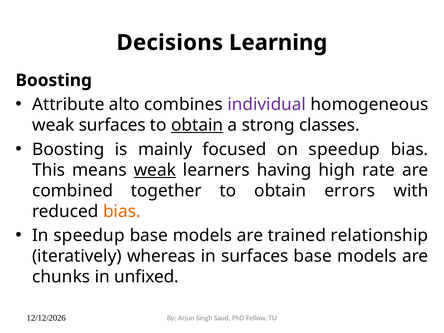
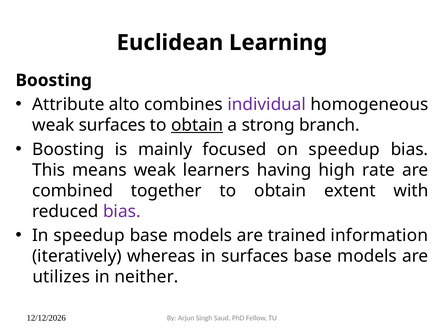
Decisions: Decisions -> Euclidean (170, 43)
classes: classes -> branch (329, 125)
weak underline: present -> none (155, 170)
errors: errors -> extent (350, 191)
bias colour: orange -> purple (122, 211)
relationship: relationship -> information (379, 235)
chunks: chunks -> utilizes (61, 277)
unfixed: unfixed -> neither (146, 277)
